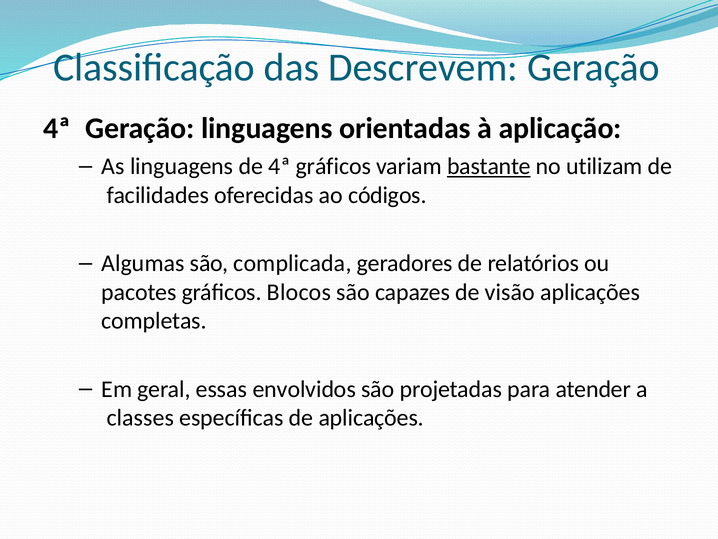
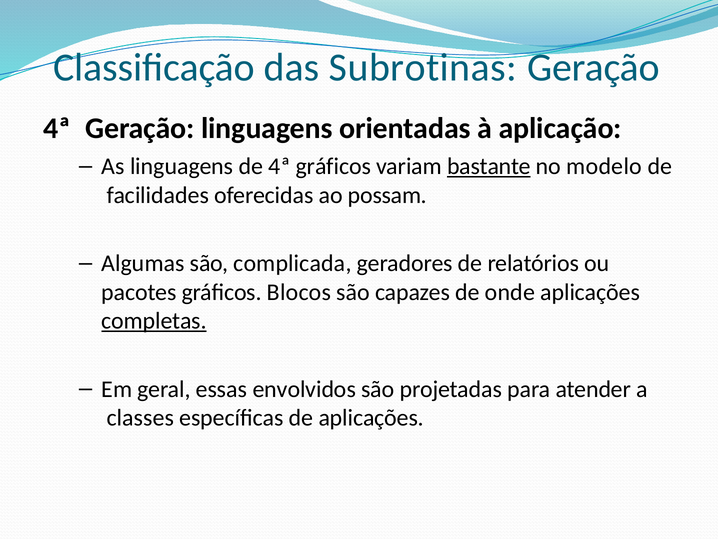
Descrevem: Descrevem -> Subrotinas (423, 68)
utilizam: utilizam -> modelo (604, 166)
códigos: códigos -> possam (387, 195)
visão: visão -> onde (510, 292)
completas underline: none -> present (154, 321)
